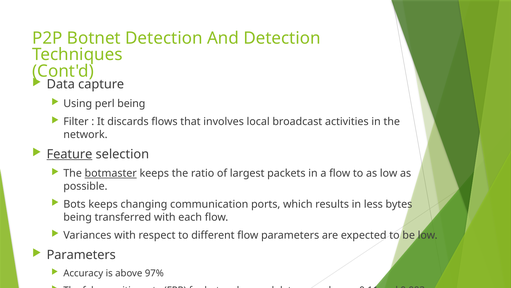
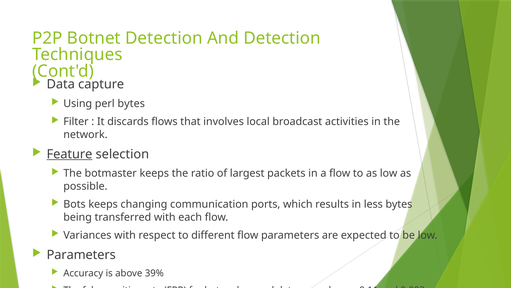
perl being: being -> bytes (131, 103)
botmaster underline: present -> none (111, 173)
97%: 97% -> 39% (154, 273)
